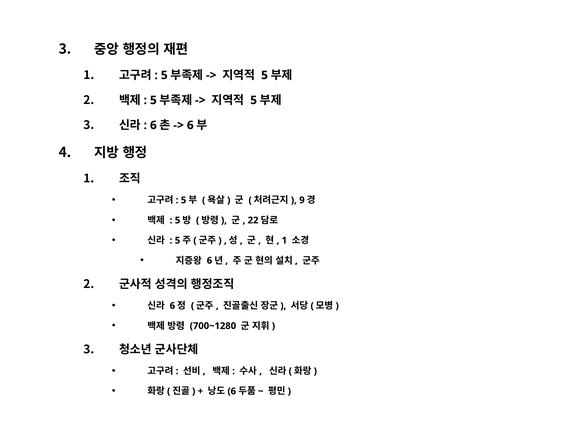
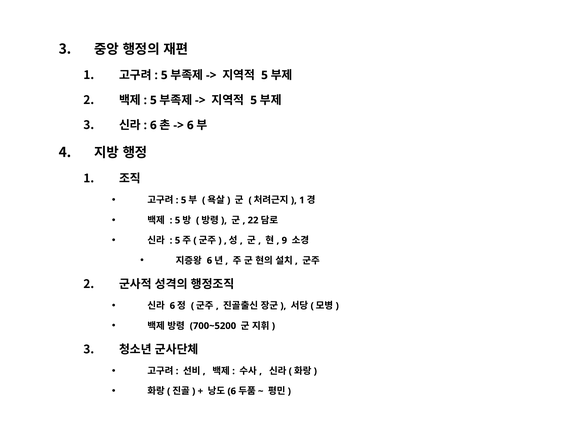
9: 9 -> 1 (302, 200)
1: 1 -> 9 (284, 241)
700~1280: 700~1280 -> 700~5200 (213, 326)
